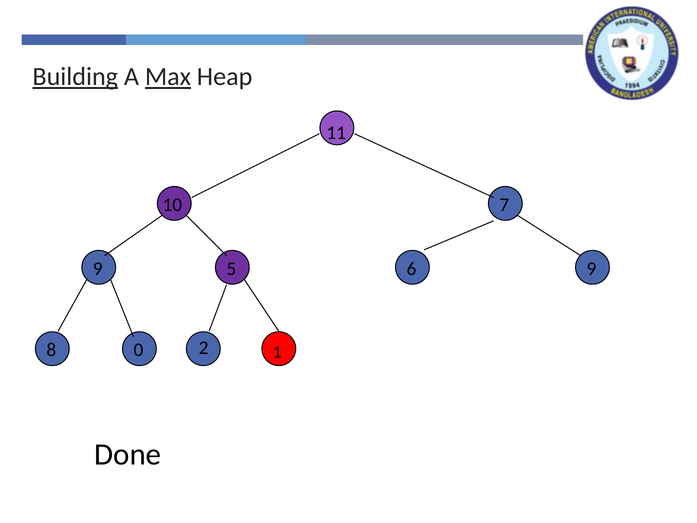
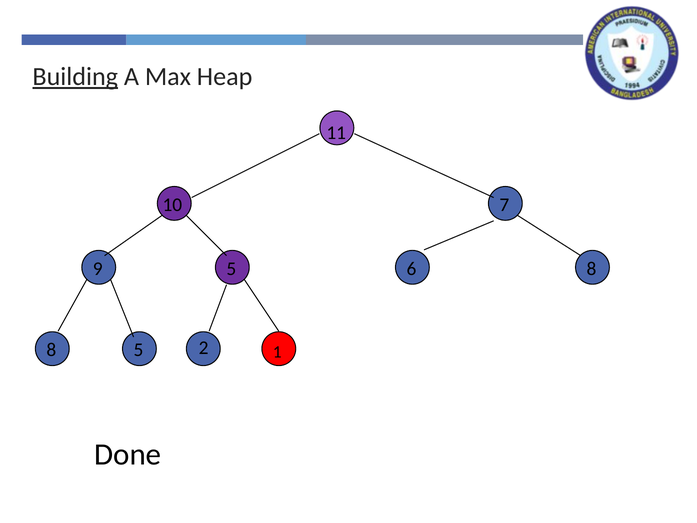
Max underline: present -> none (168, 77)
6 9: 9 -> 8 (591, 269)
8 0: 0 -> 5 (138, 350)
